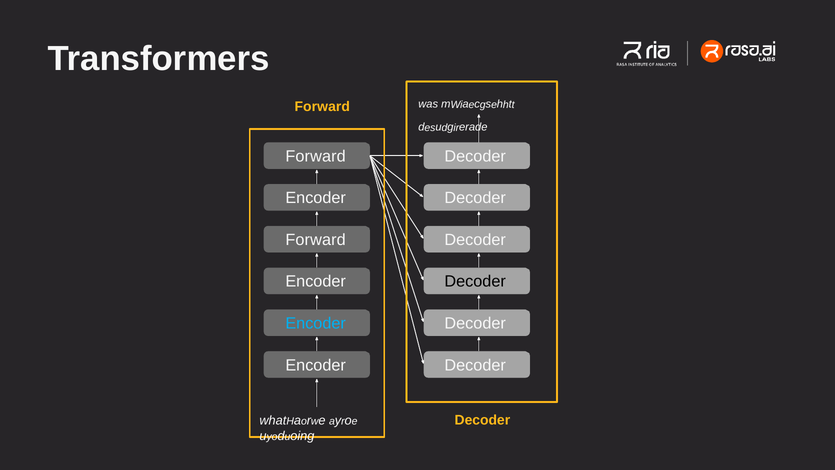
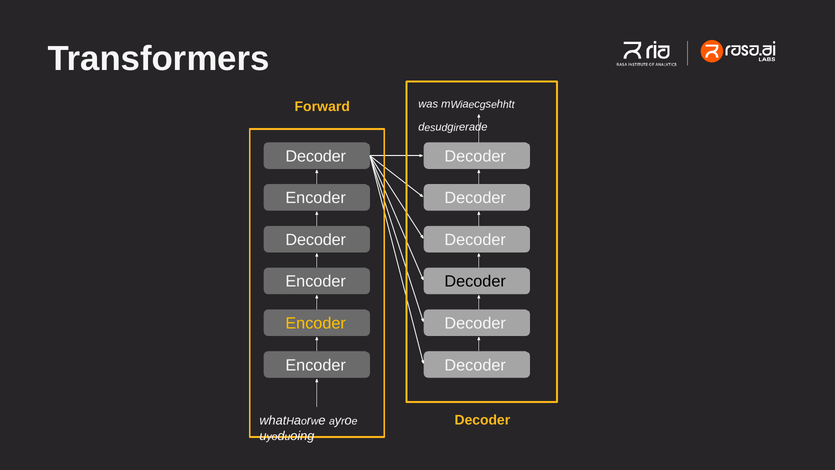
Forward: Forward -> Decoder (316, 156)
Forward: Forward -> Decoder (316, 240)
Encoder colour: light blue -> yellow (316, 323)
